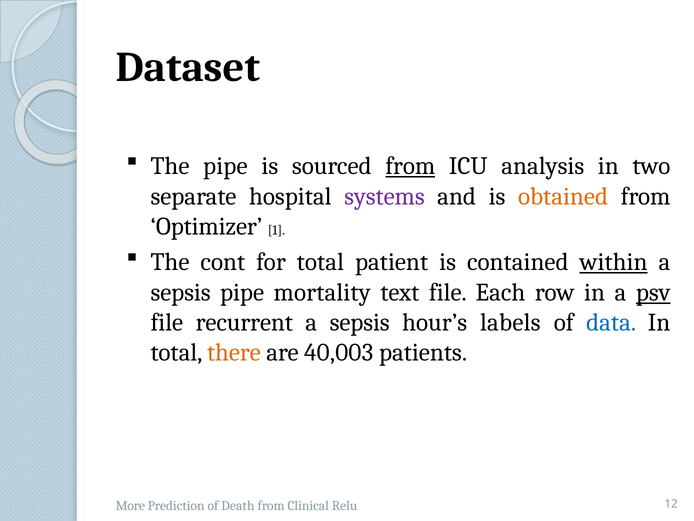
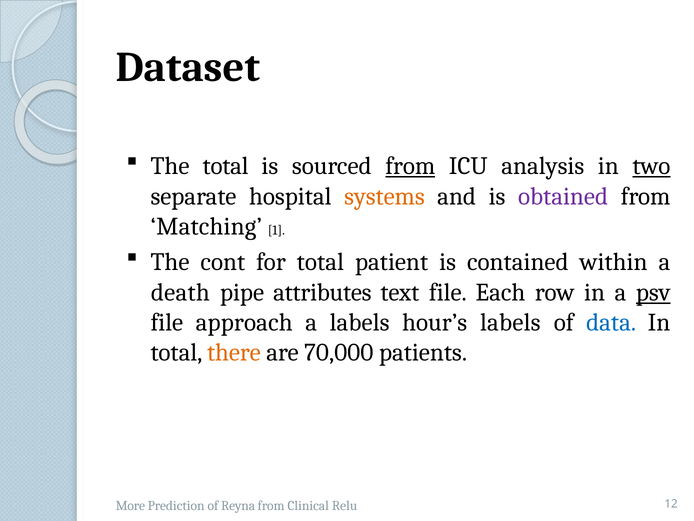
The pipe: pipe -> total (226, 166)
two underline: none -> present (651, 166)
systems colour: purple -> orange (384, 196)
obtained colour: orange -> purple (563, 196)
Optimizer: Optimizer -> Matching (206, 226)
within underline: present -> none (614, 262)
sepsis: sepsis -> death (180, 292)
mortality: mortality -> attributes (322, 292)
recurrent: recurrent -> approach (244, 322)
sepsis: sepsis -> labels (360, 322)
40,003: 40,003 -> 70,000 (339, 352)
Death: Death -> Reyna (238, 505)
